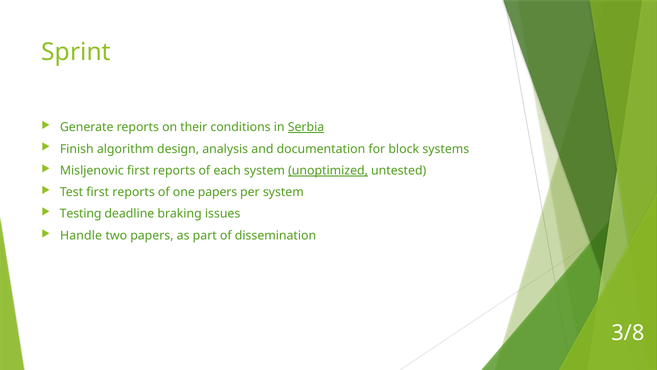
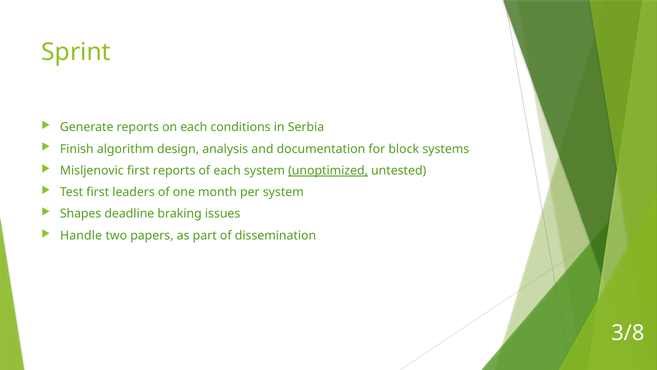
on their: their -> each (194, 127)
Serbia underline: present -> none (306, 127)
Test first reports: reports -> leaders (134, 192)
one papers: papers -> month (217, 192)
Testing: Testing -> Shapes (81, 214)
